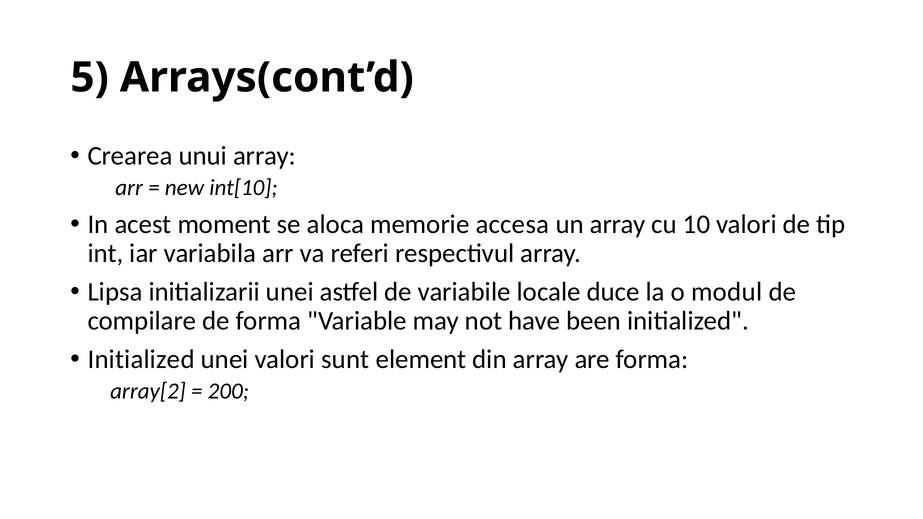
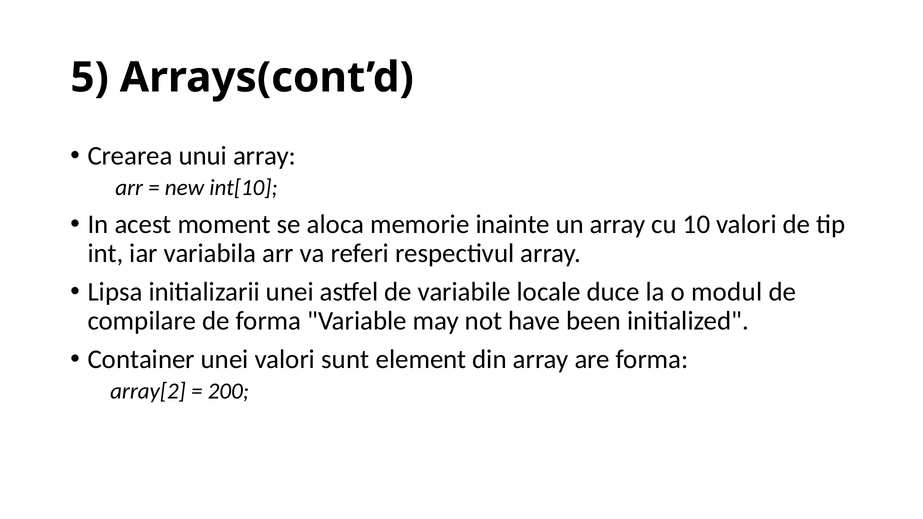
accesa: accesa -> inainte (513, 224)
Initialized: Initialized -> Container (141, 360)
